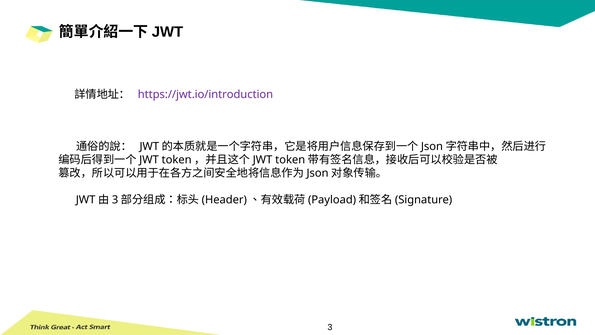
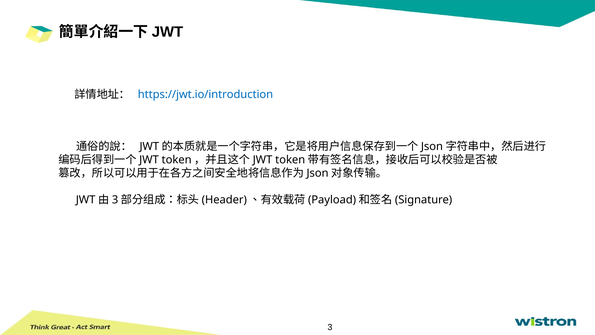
https://jwt.io/introduction colour: purple -> blue (205, 94)
